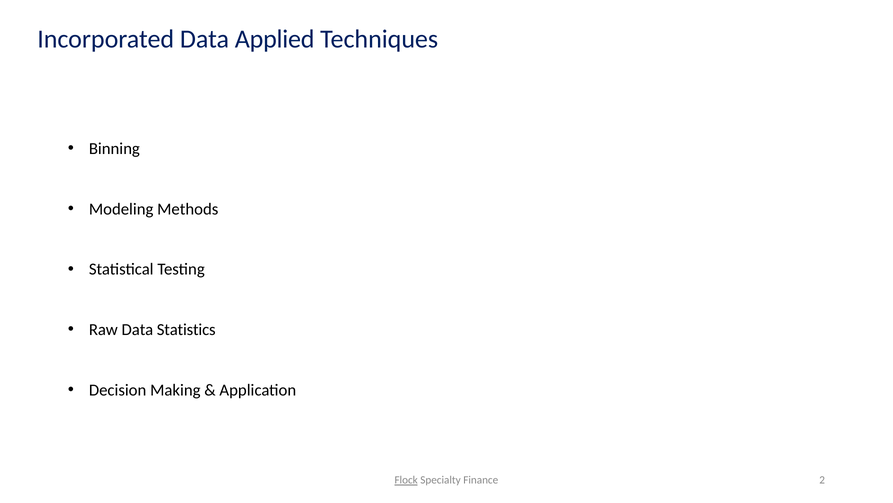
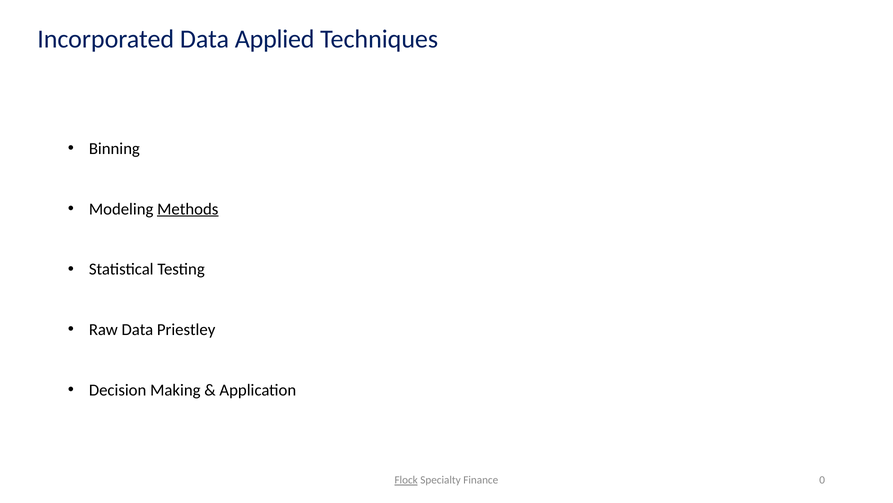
Methods underline: none -> present (188, 209)
Statistics: Statistics -> Priestley (186, 329)
2: 2 -> 0 (822, 480)
